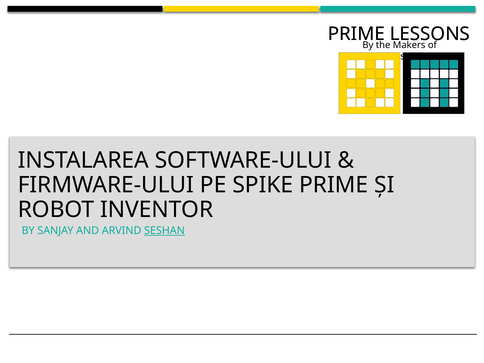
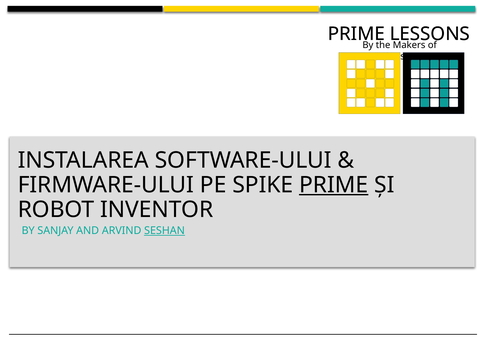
PRIME underline: none -> present (334, 185)
